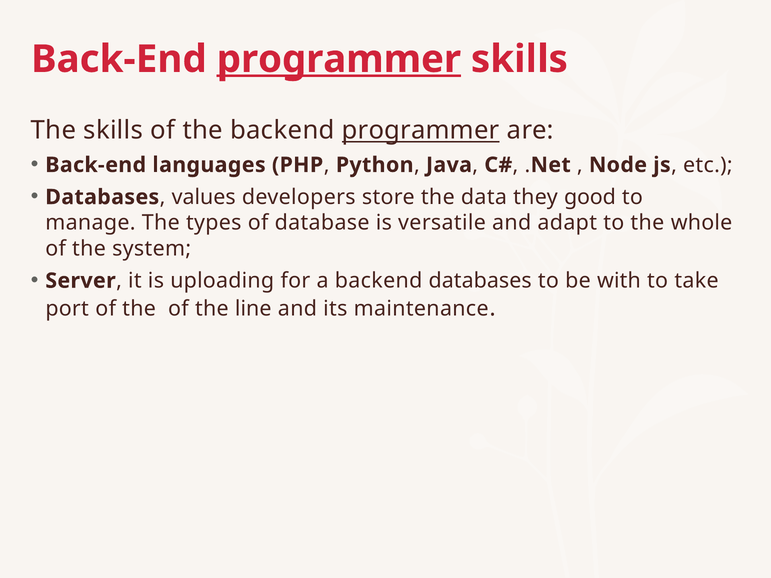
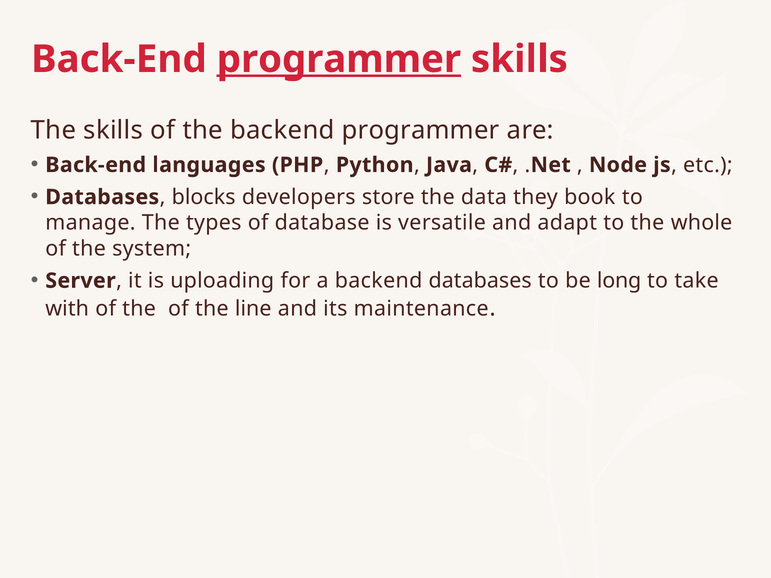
programmer underline: present -> none (421, 131)
values: values -> blocks (204, 197)
good: good -> book (590, 197)
with: with -> long (619, 281)
port: port -> with (67, 309)
